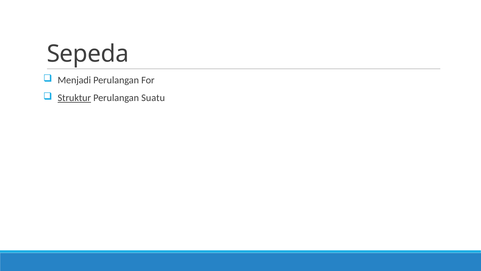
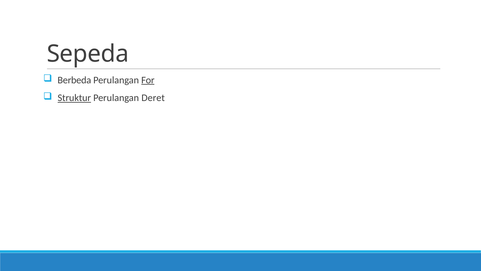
Menjadi: Menjadi -> Berbeda (74, 80)
For underline: none -> present (148, 80)
Suatu: Suatu -> Deret (153, 98)
